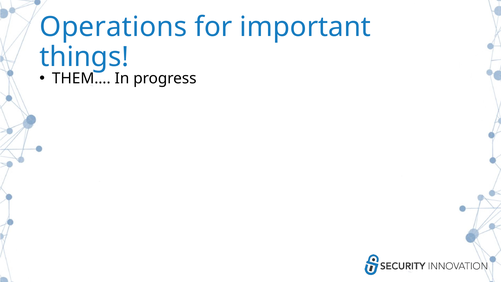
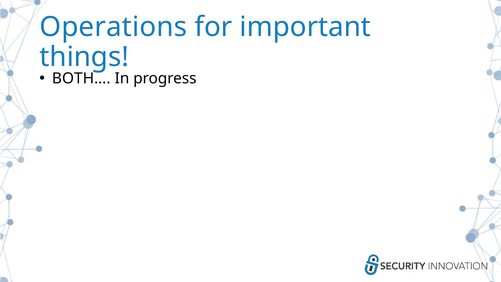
THEM…: THEM… -> BOTH… (81, 78)
